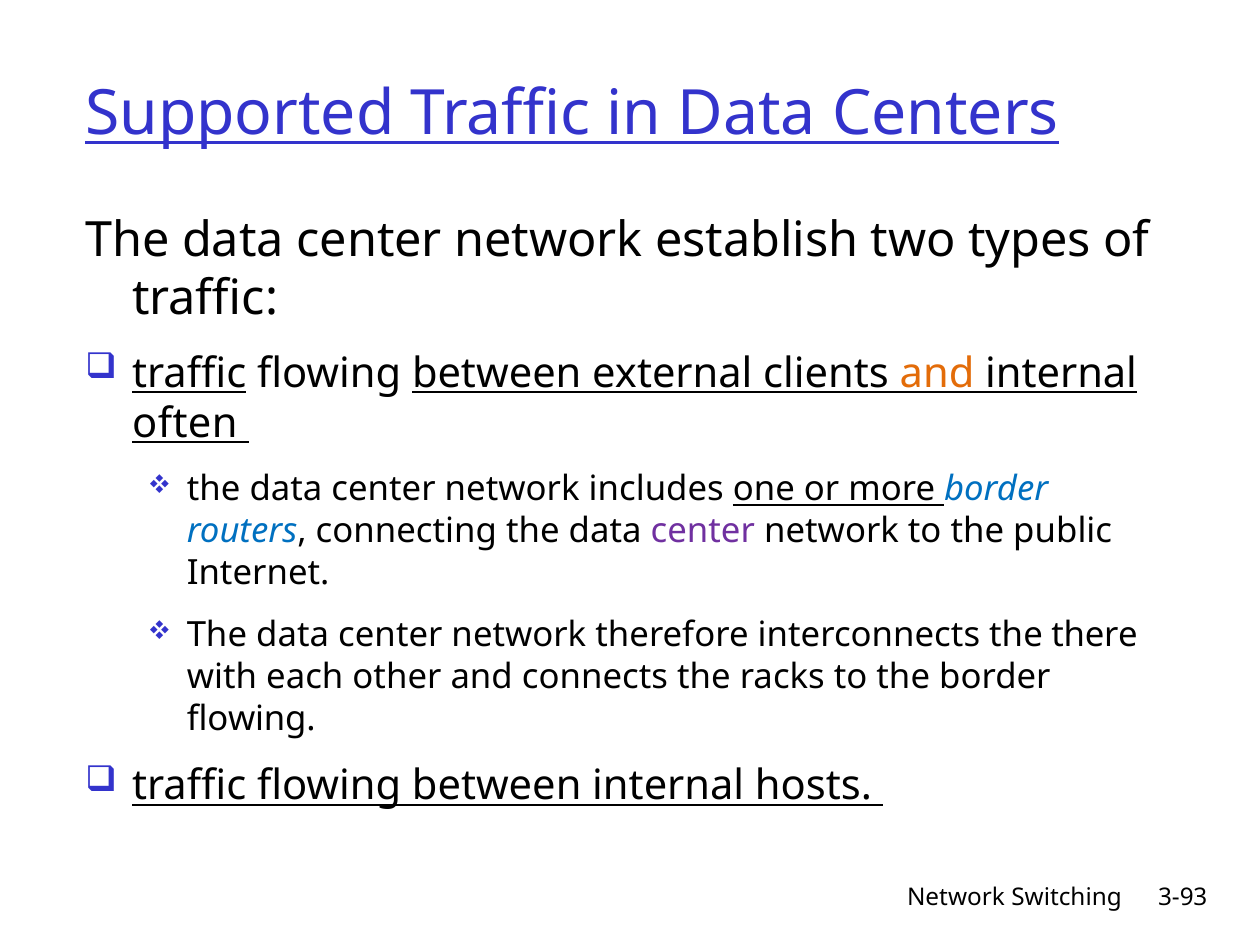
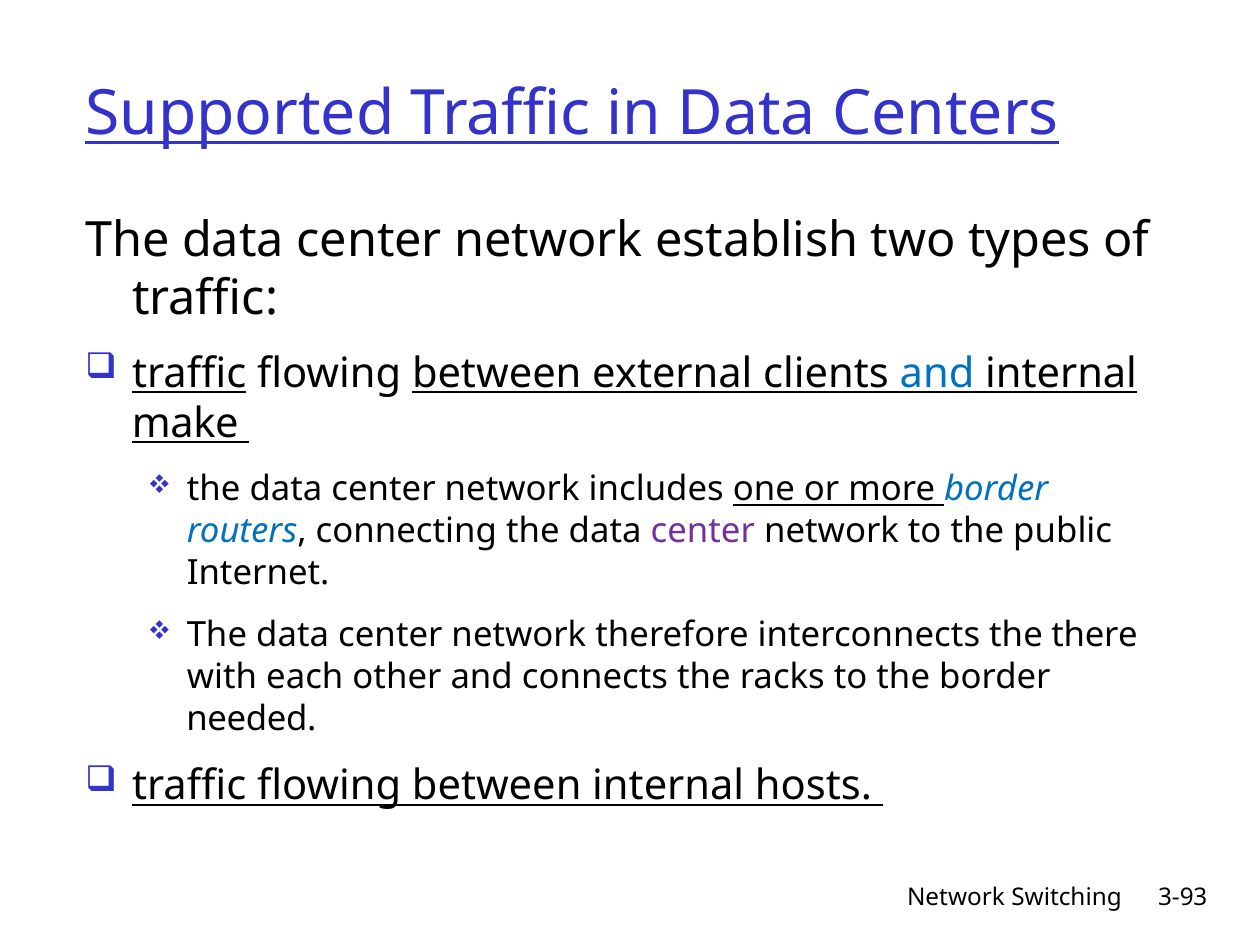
and colour: orange -> blue (937, 373)
often: often -> make (185, 423)
flowing: flowing -> needed (251, 718)
